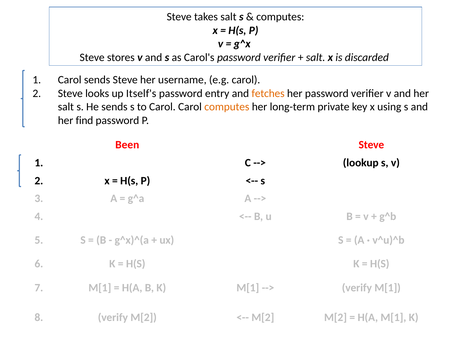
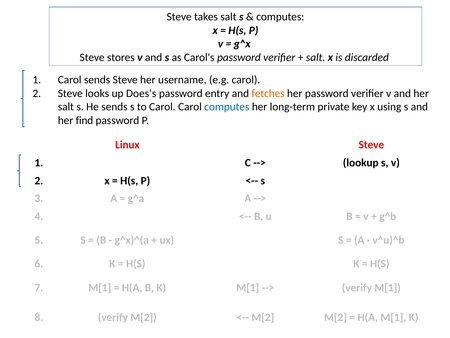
Itself's: Itself's -> Does's (141, 93)
computes colour: orange -> blue (227, 107)
Been: Been -> Linux (127, 145)
